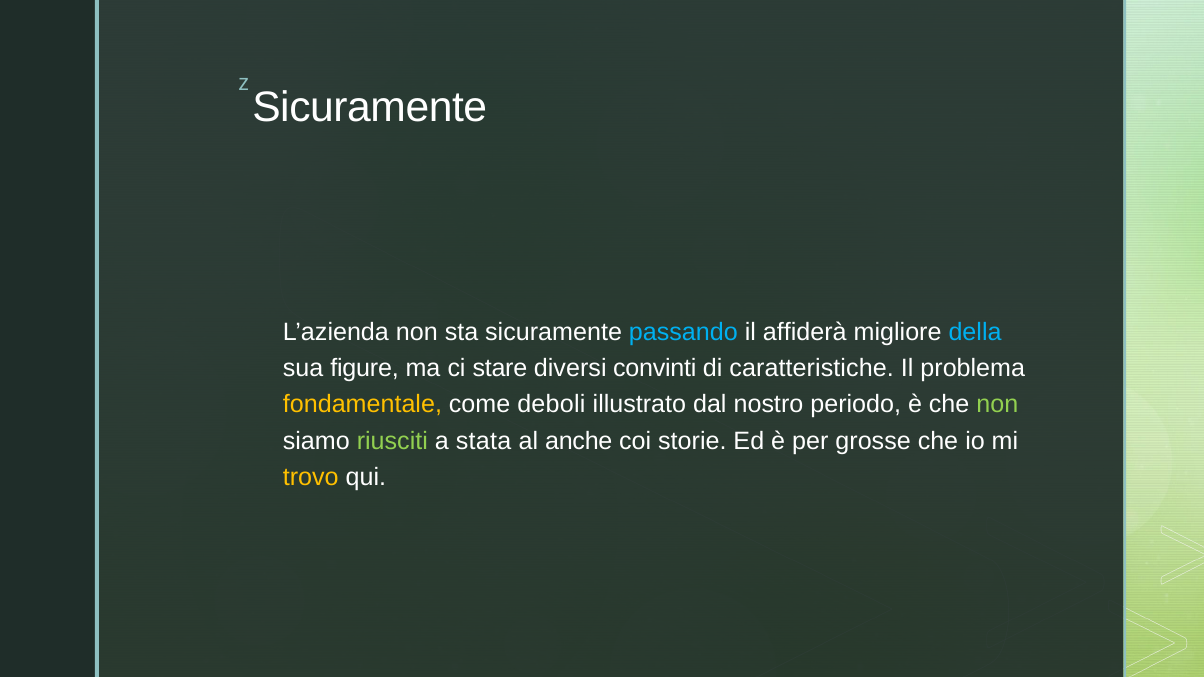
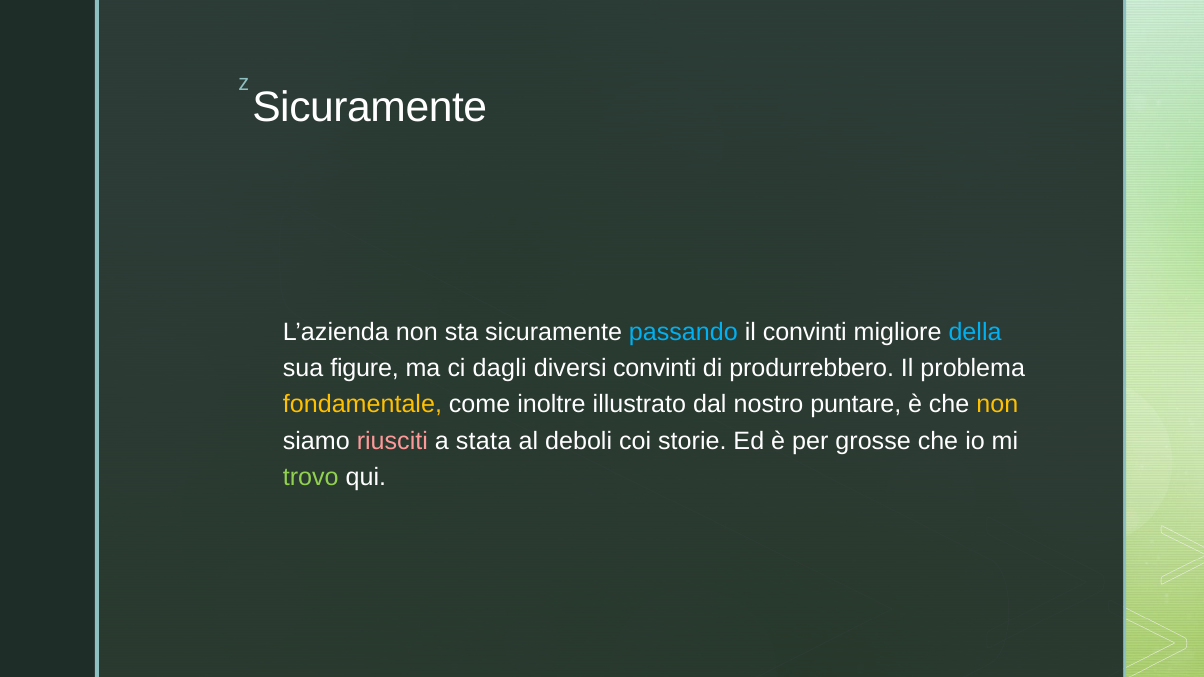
il affiderà: affiderà -> convinti (805, 333)
stare: stare -> dagli (500, 369)
caratteristiche: caratteristiche -> produrrebbero (812, 369)
deboli: deboli -> inoltre (551, 405)
periodo: periodo -> puntare (856, 405)
non colour: light green -> yellow (997, 405)
riusciti colour: light green -> pink (392, 441)
anche: anche -> deboli (579, 441)
trovo colour: yellow -> light green (311, 477)
